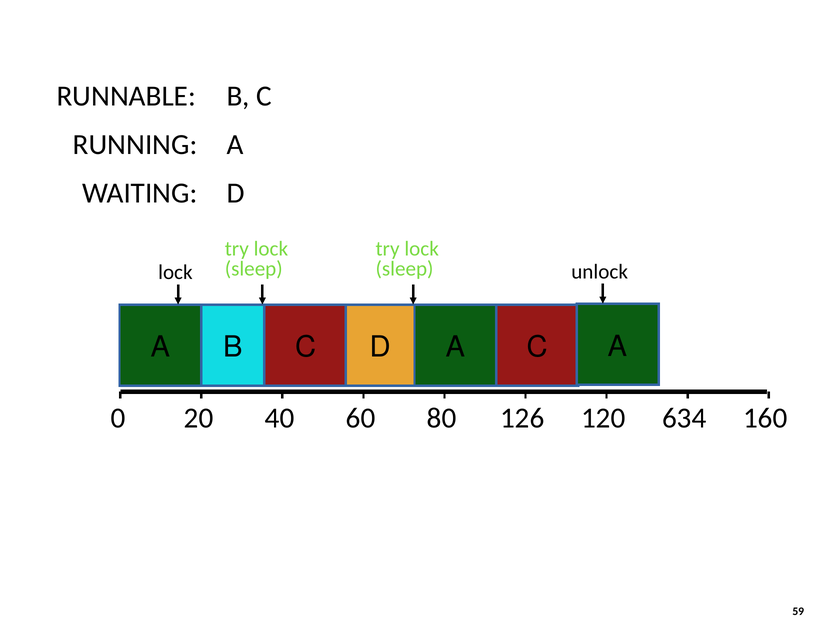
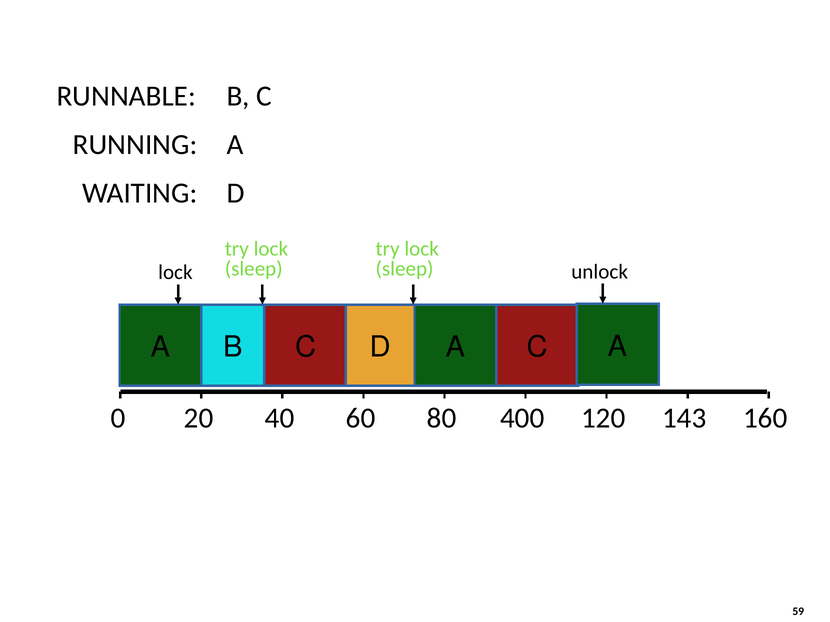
126: 126 -> 400 (522, 418)
634: 634 -> 143 (684, 418)
